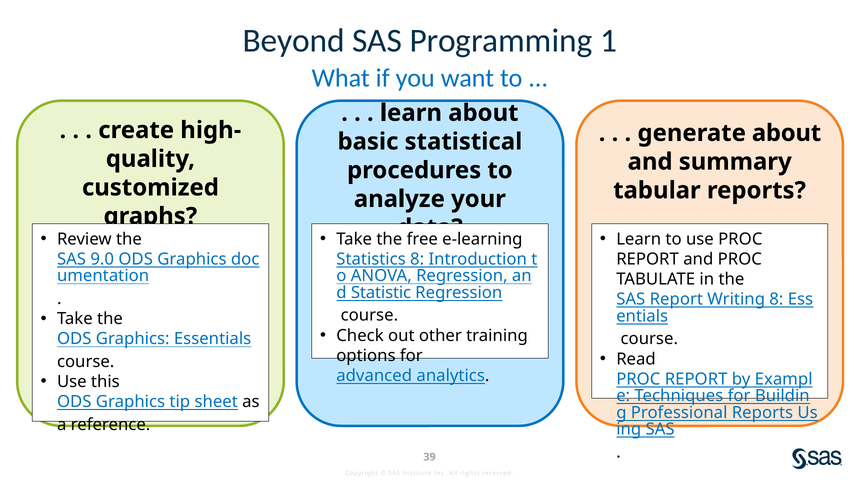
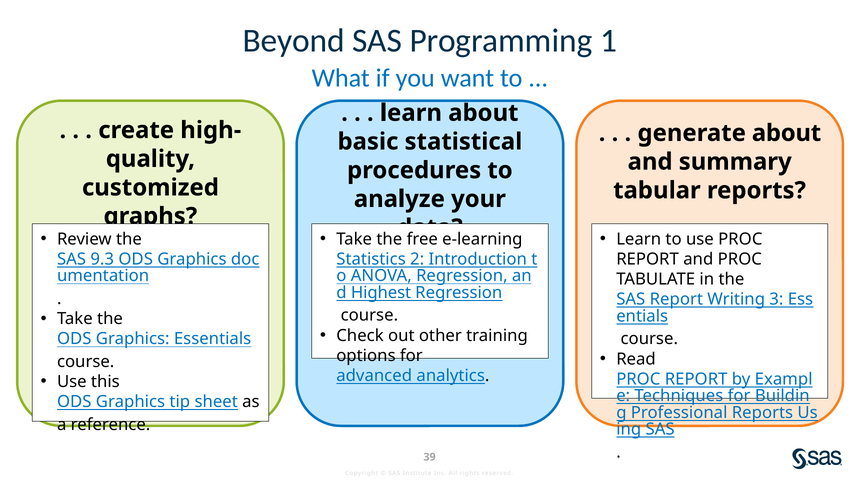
9.0: 9.0 -> 9.3 (102, 259)
Statistics 8: 8 -> 2 (417, 259)
Statistic: Statistic -> Highest (381, 293)
Writing 8: 8 -> 3 (776, 299)
